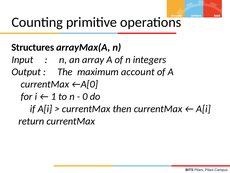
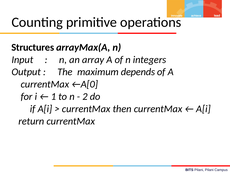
account: account -> depends (138, 72)
0: 0 -> 2 (85, 96)
